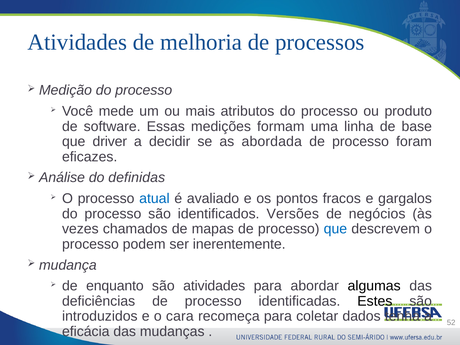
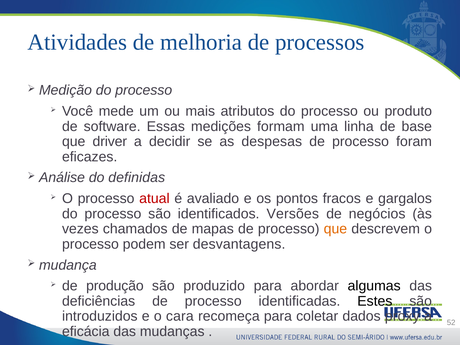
abordada: abordada -> despesas (272, 142)
atual colour: blue -> red (154, 199)
que colour: blue -> orange (335, 229)
inerentemente: inerentemente -> desvantagens (239, 244)
enquanto: enquanto -> produção (115, 286)
são atividades: atividades -> produzido (214, 286)
tenha: tenha -> proxy (402, 316)
